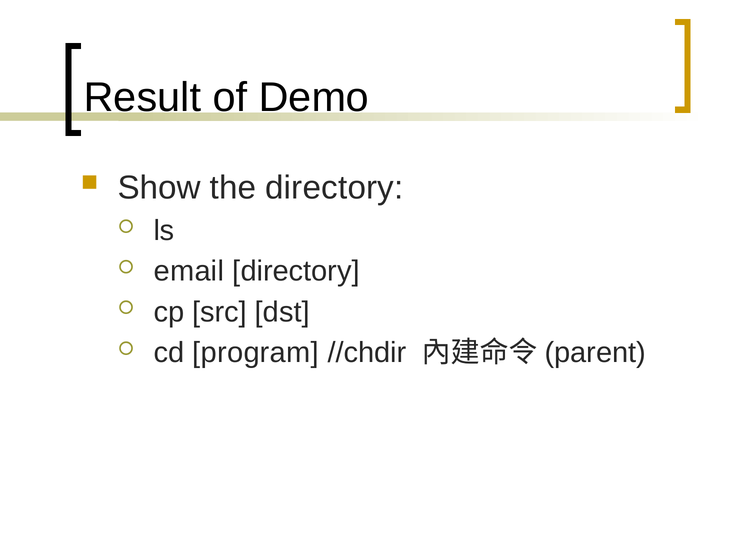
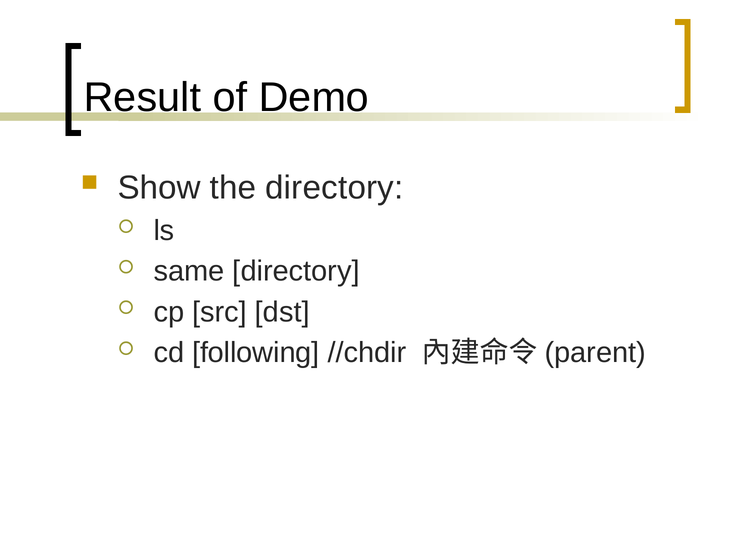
email: email -> same (189, 271)
program: program -> following (256, 353)
